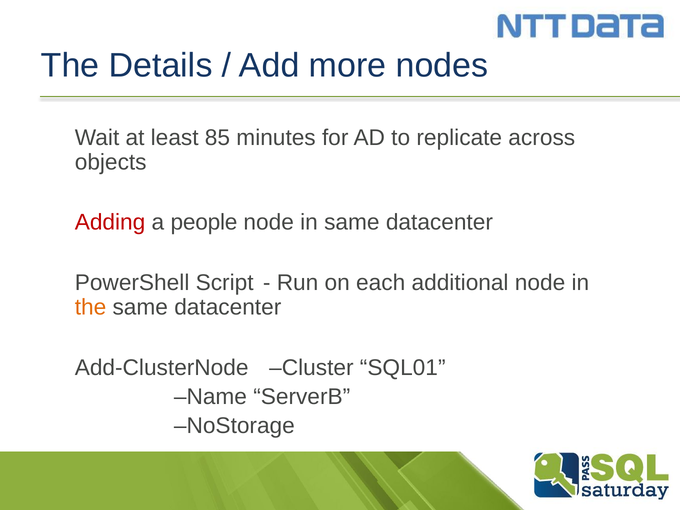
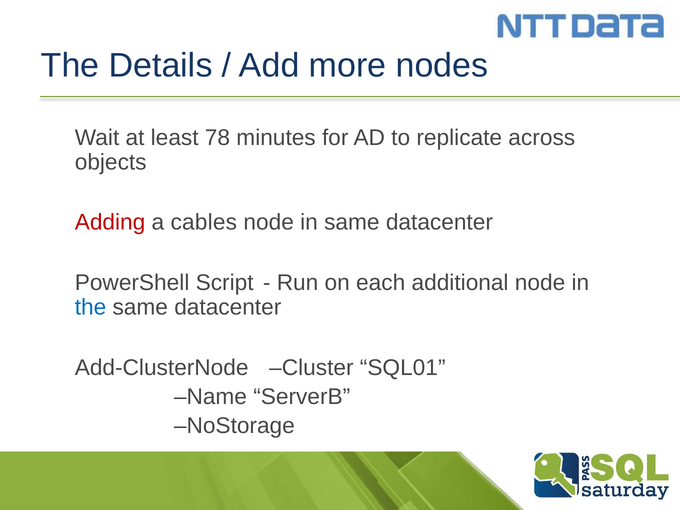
85: 85 -> 78 (217, 138)
people: people -> cables (204, 223)
the colour: orange -> blue (91, 307)
